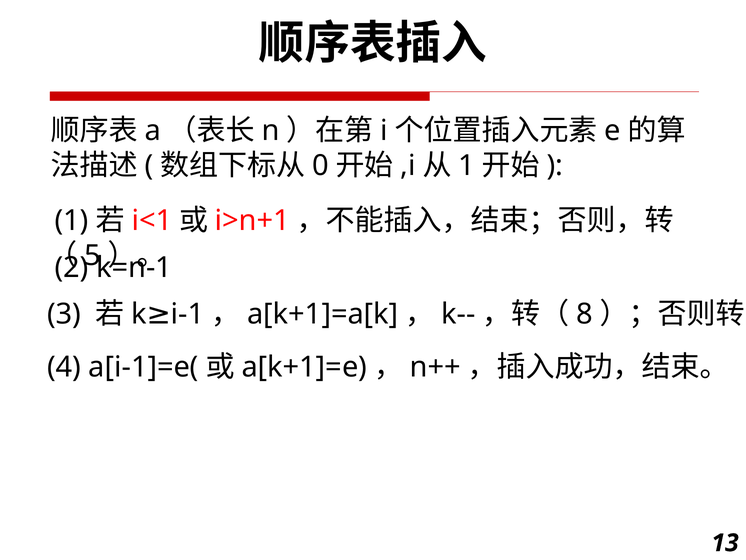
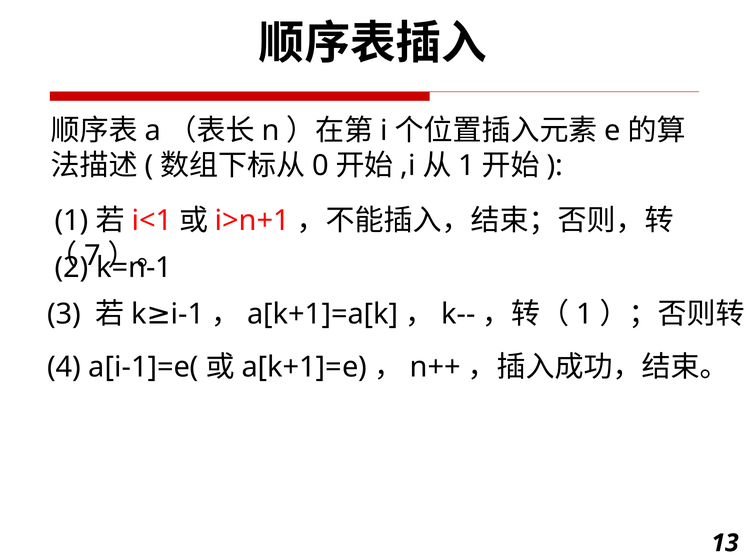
5: 5 -> 7 (92, 255)
8: 8 -> 1 (584, 314)
